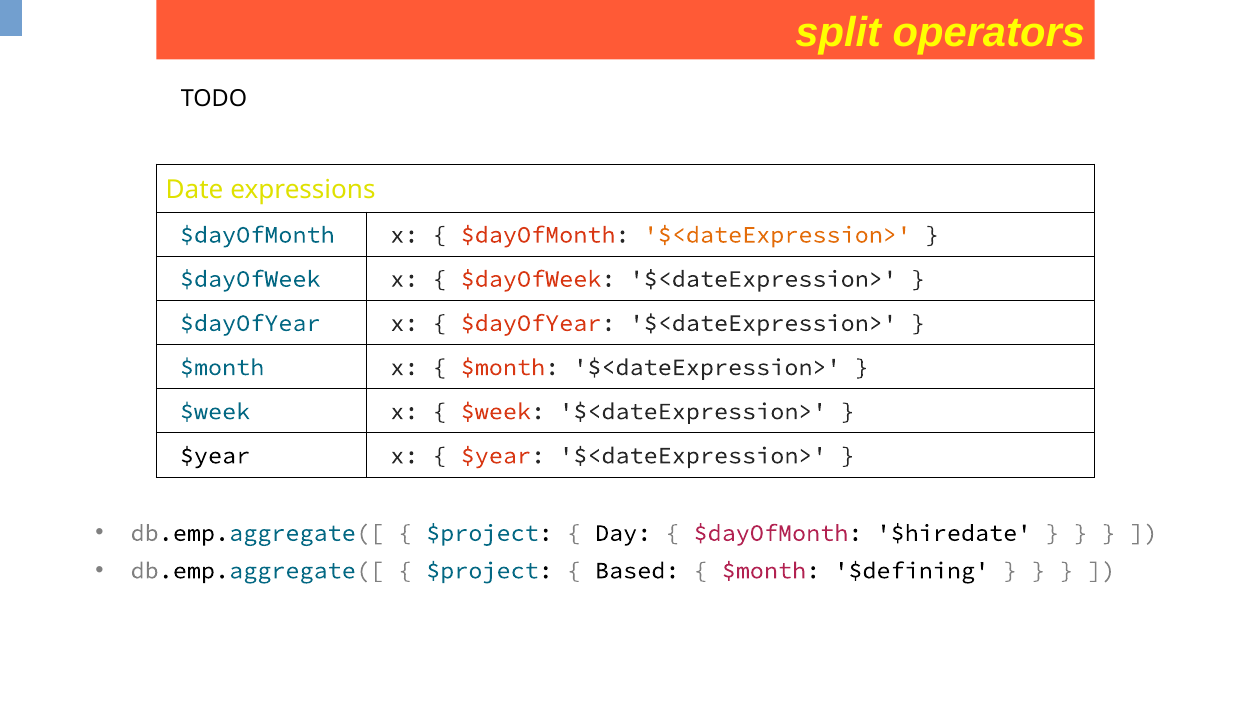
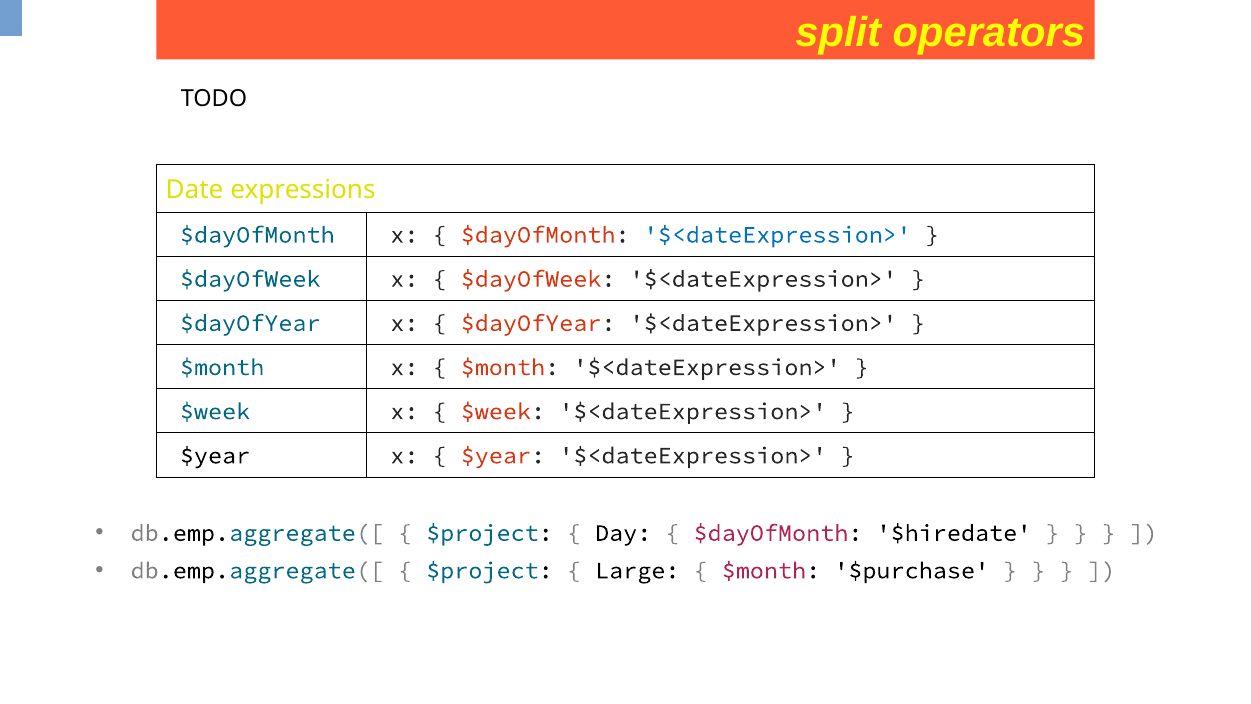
$<dateExpression> colour: orange -> blue (777, 235)
Based: Based -> Large (637, 570)
$defining: $defining -> $purchase (912, 570)
